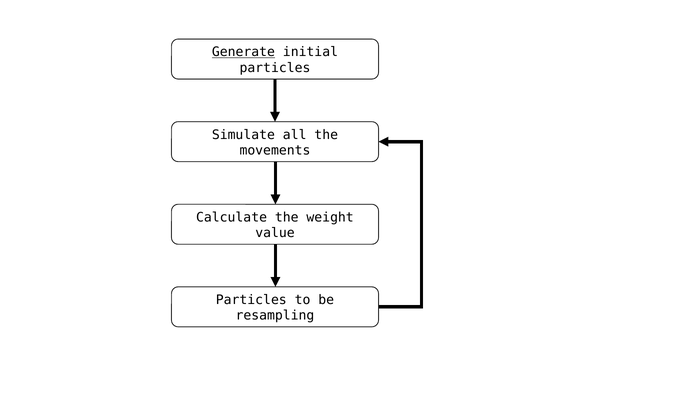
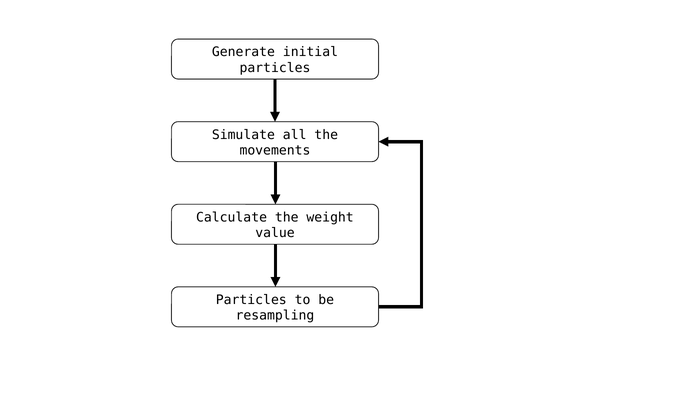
Generate underline: present -> none (243, 52)
